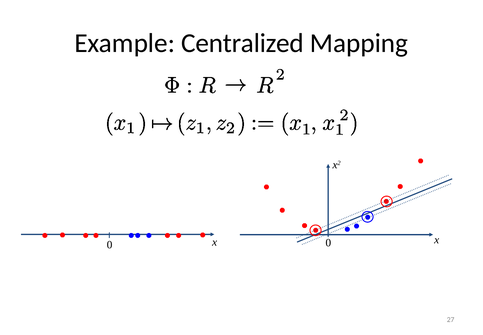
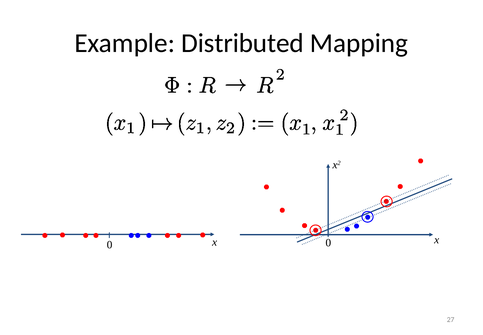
Centralized: Centralized -> Distributed (242, 43)
